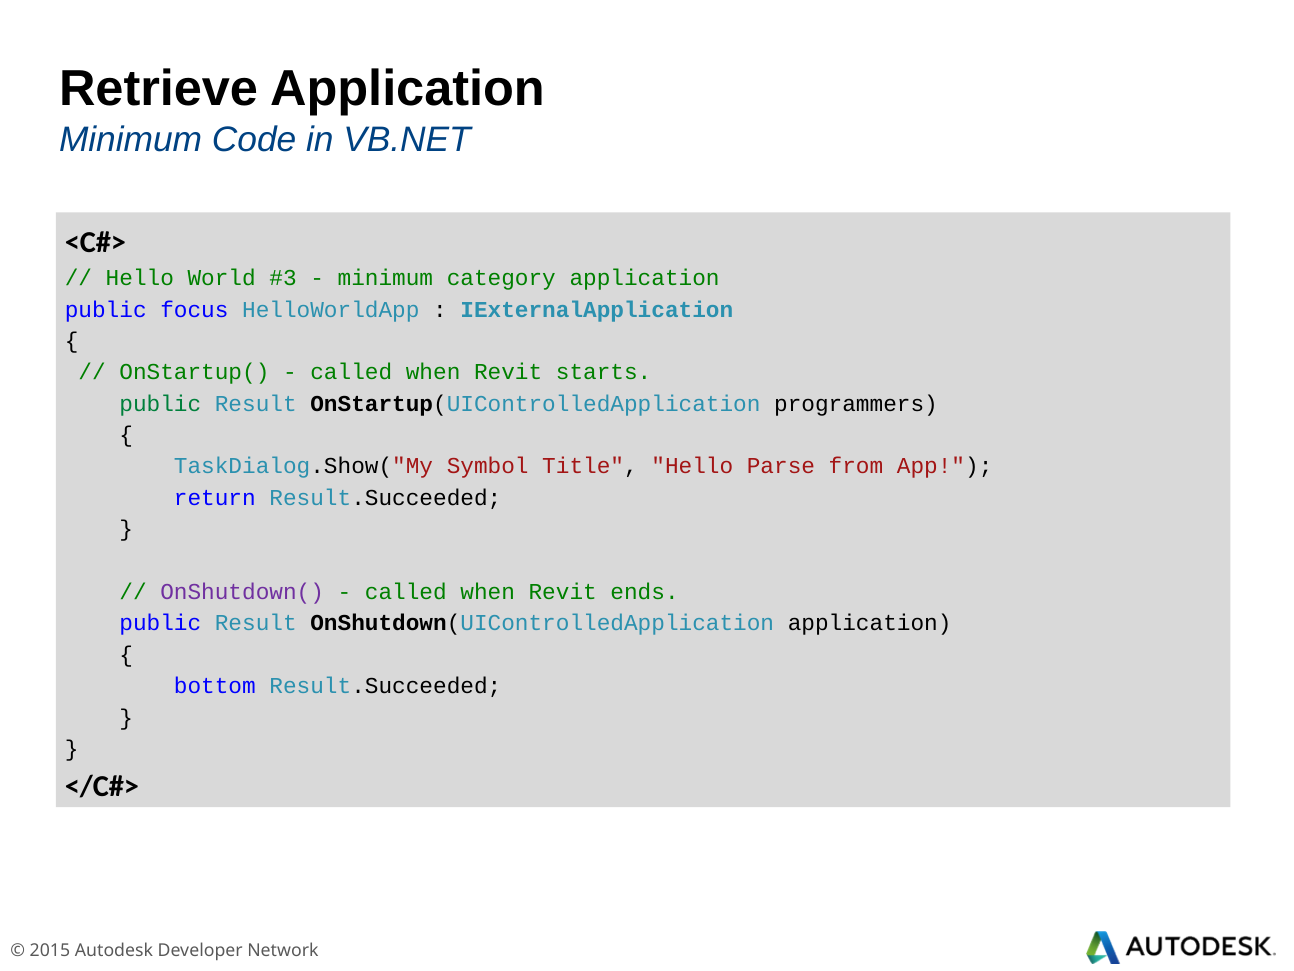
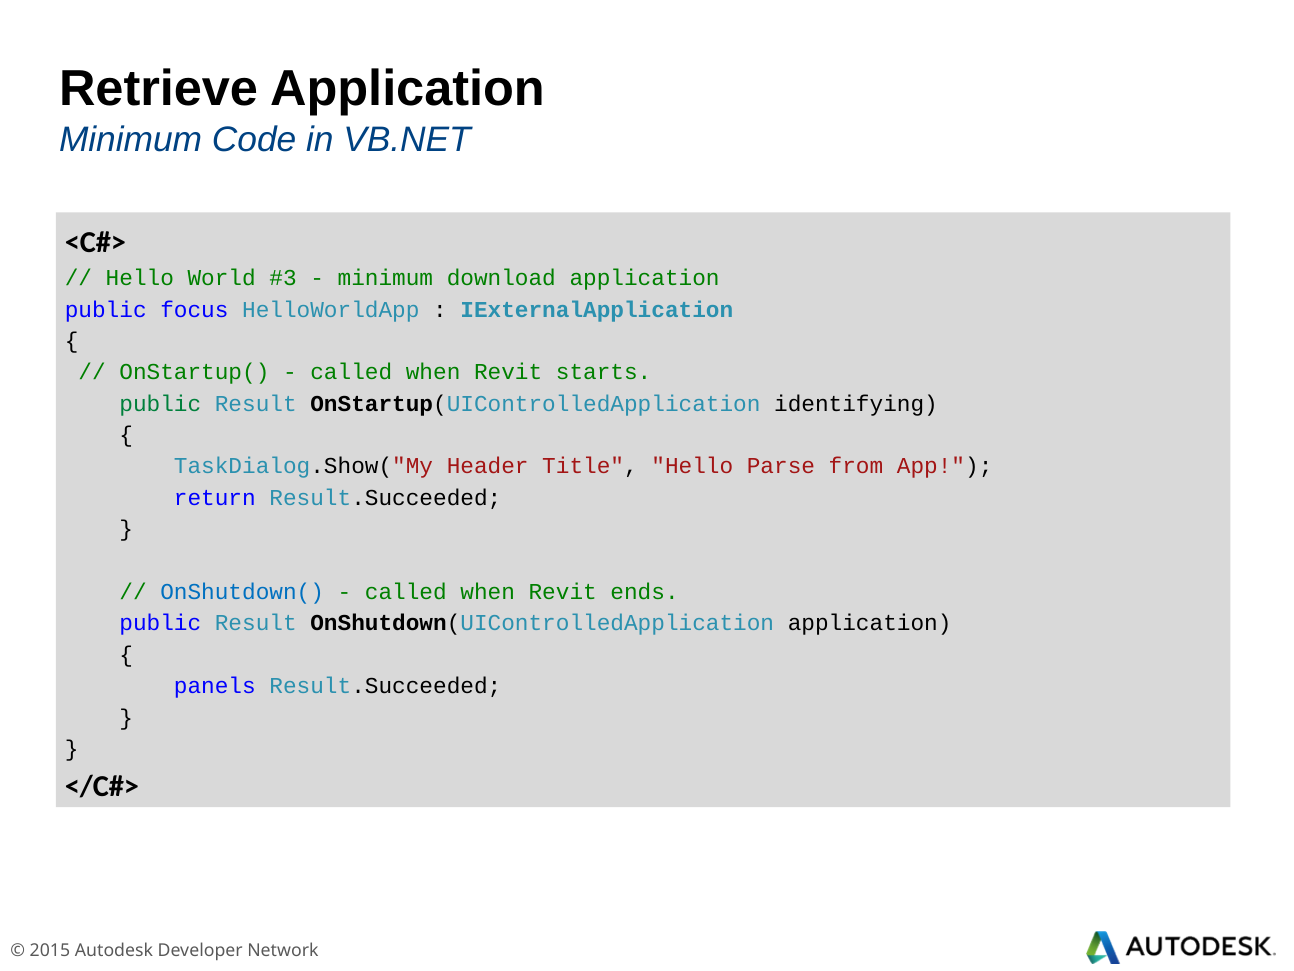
category: category -> download (501, 278)
programmers: programmers -> identifying (856, 403)
Symbol: Symbol -> Header (488, 466)
OnShutdown( colour: purple -> blue (242, 592)
bottom: bottom -> panels (215, 686)
